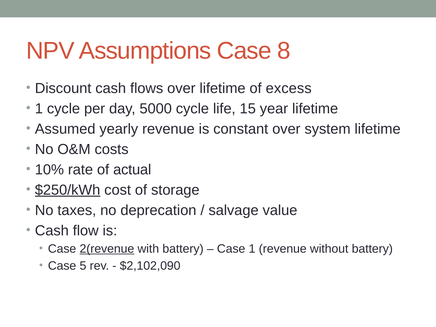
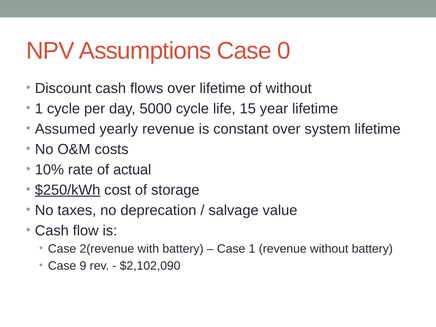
8: 8 -> 0 (284, 51)
of excess: excess -> without (289, 88)
2(revenue underline: present -> none (107, 249)
5: 5 -> 9 (83, 266)
